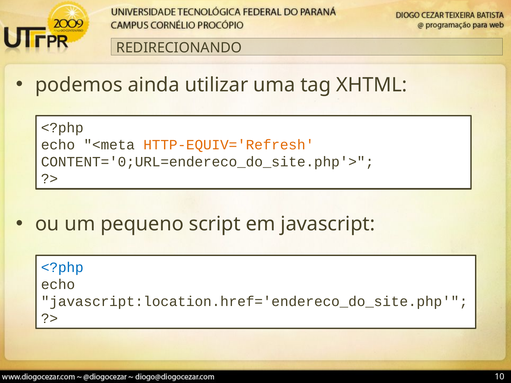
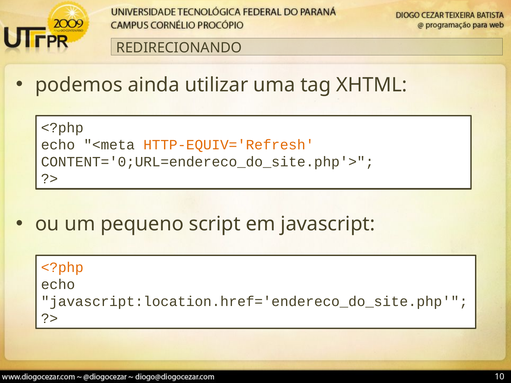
<?php colour: blue -> orange (62, 268)
